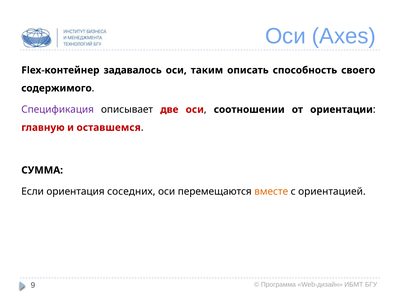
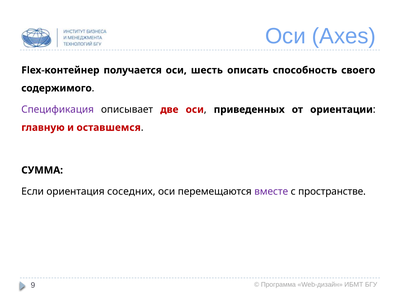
задавалось: задавалось -> получается (133, 70)
таким: таким -> шесть (207, 70)
соотношении: соотношении -> приведенных (249, 110)
вместе colour: orange -> purple (271, 192)
ориентацией: ориентацией -> пространстве (332, 192)
